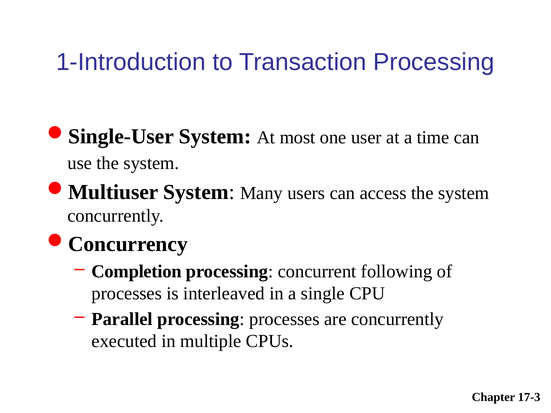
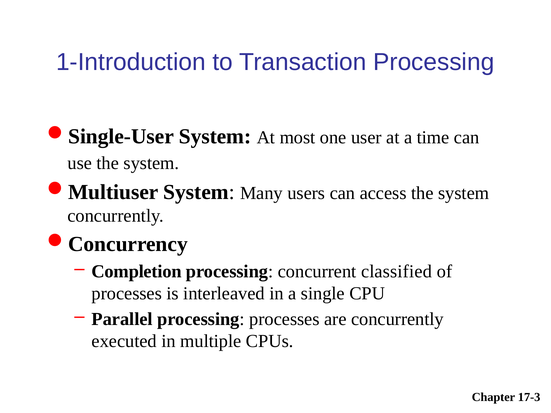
following: following -> classified (397, 272)
